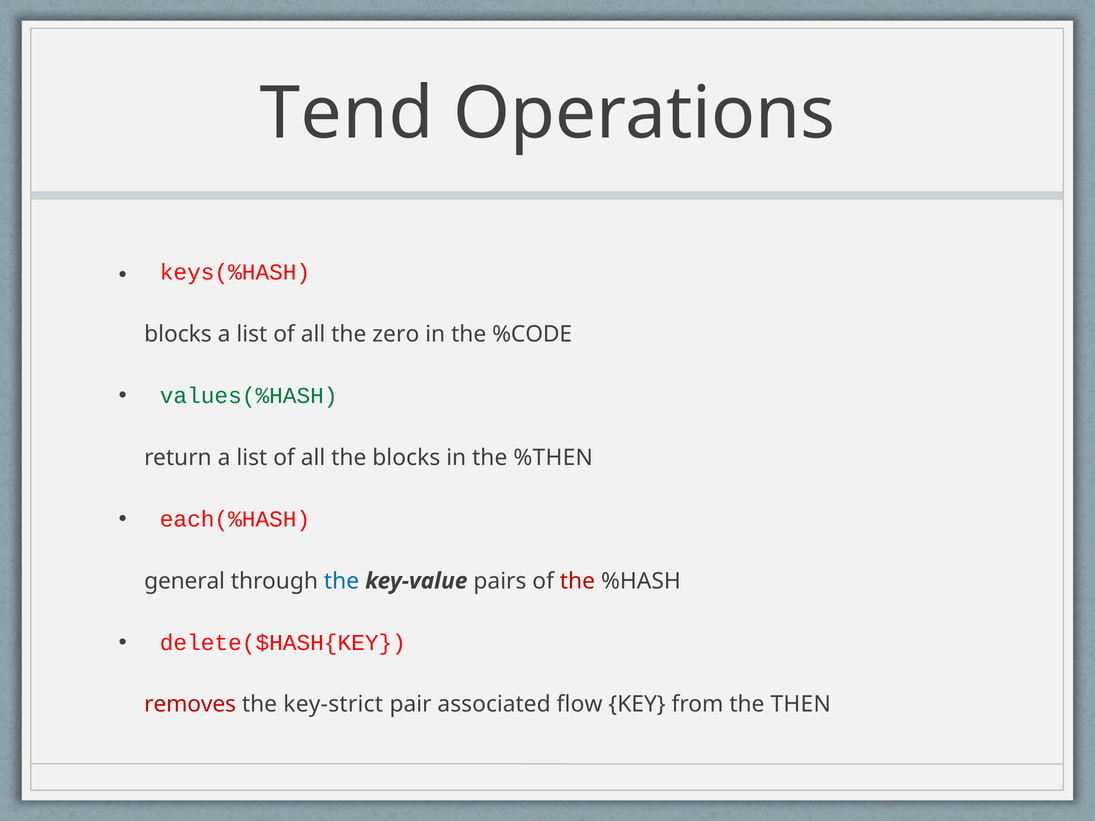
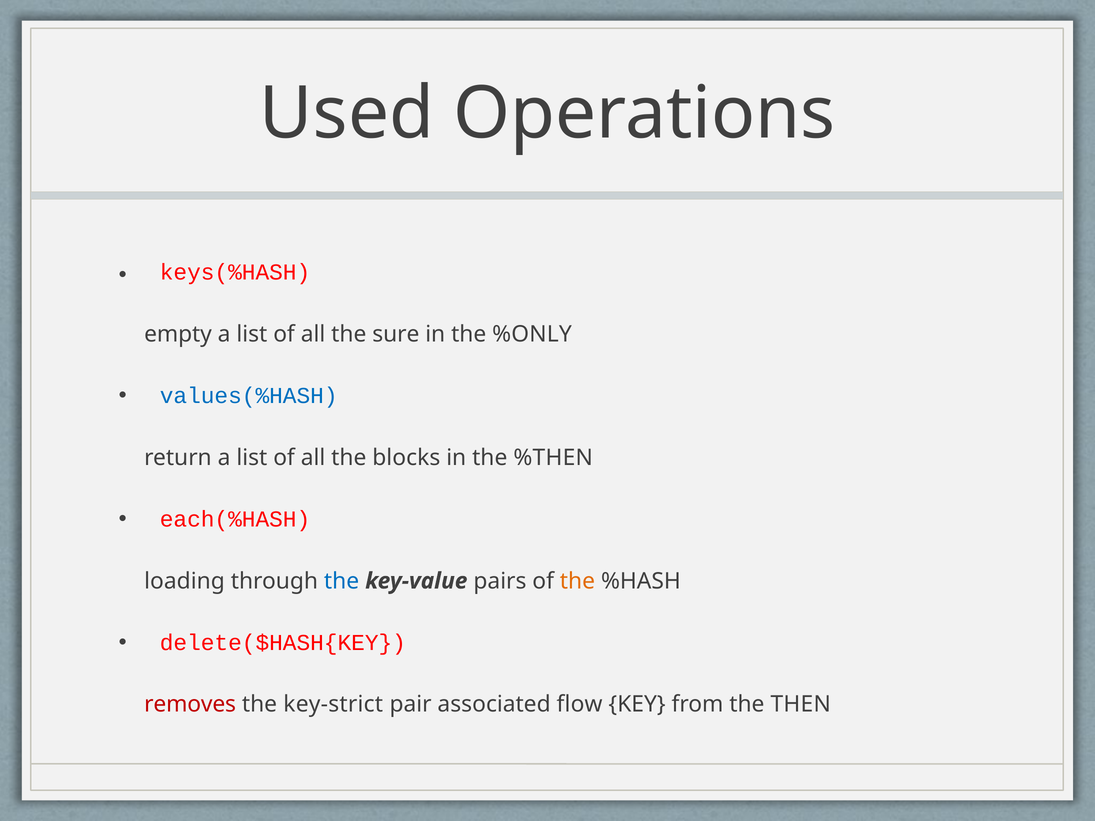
Tend: Tend -> Used (347, 114)
blocks: blocks -> empty (178, 334)
zero: zero -> sure (396, 334)
%CODE: %CODE -> %ONLY (532, 334)
values(%HASH colour: green -> blue (249, 396)
general: general -> loading (184, 581)
the colour: red -> orange (577, 581)
